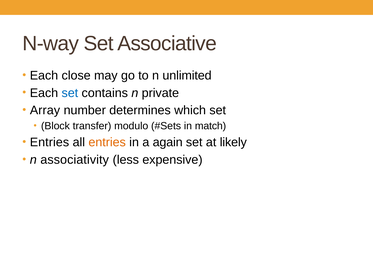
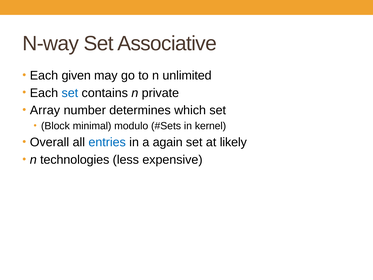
close: close -> given (76, 75)
transfer: transfer -> minimal (92, 126)
match: match -> kernel (211, 126)
Entries: Entries -> Overall (50, 142)
entries colour: orange -> blue (107, 142)
associativity: associativity -> technologies (75, 160)
